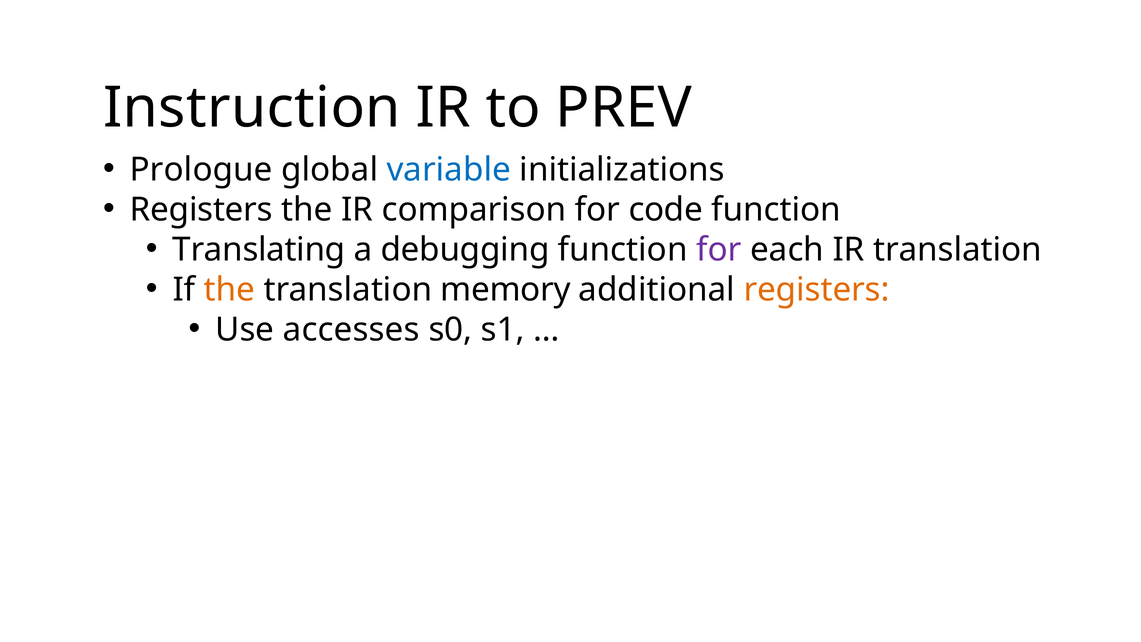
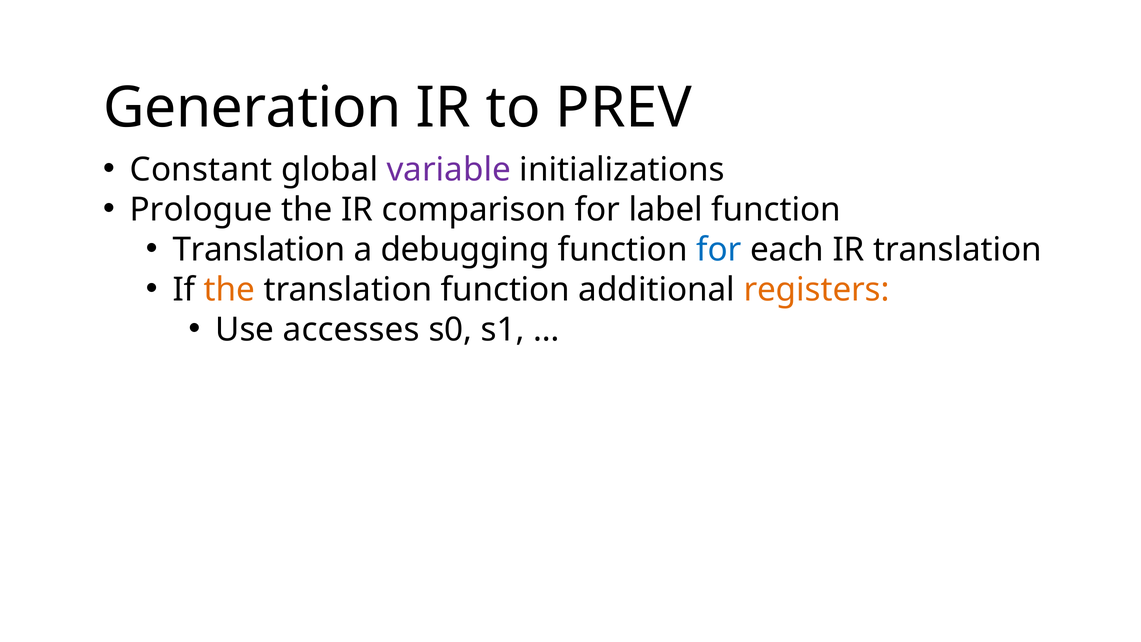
Instruction: Instruction -> Generation (252, 108)
Prologue: Prologue -> Constant (201, 170)
variable colour: blue -> purple (449, 170)
Registers: Registers -> Prologue (201, 210)
code: code -> label (666, 210)
Translating: Translating -> Translation (259, 250)
for colour: purple -> blue (719, 250)
translation memory: memory -> function (505, 290)
